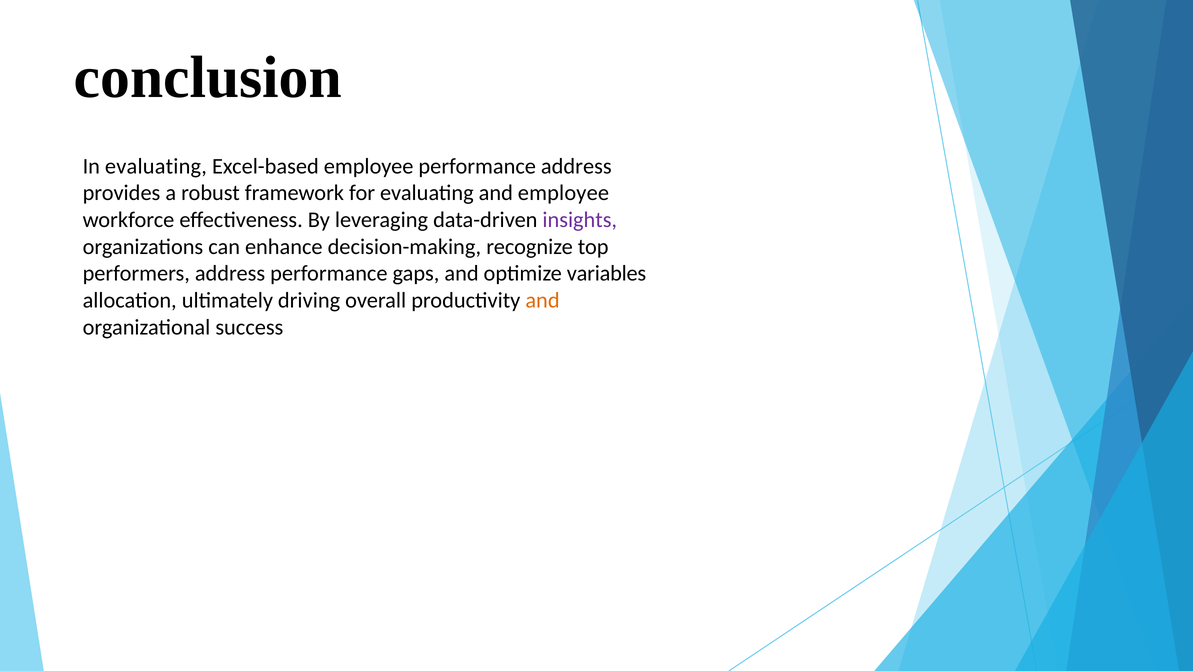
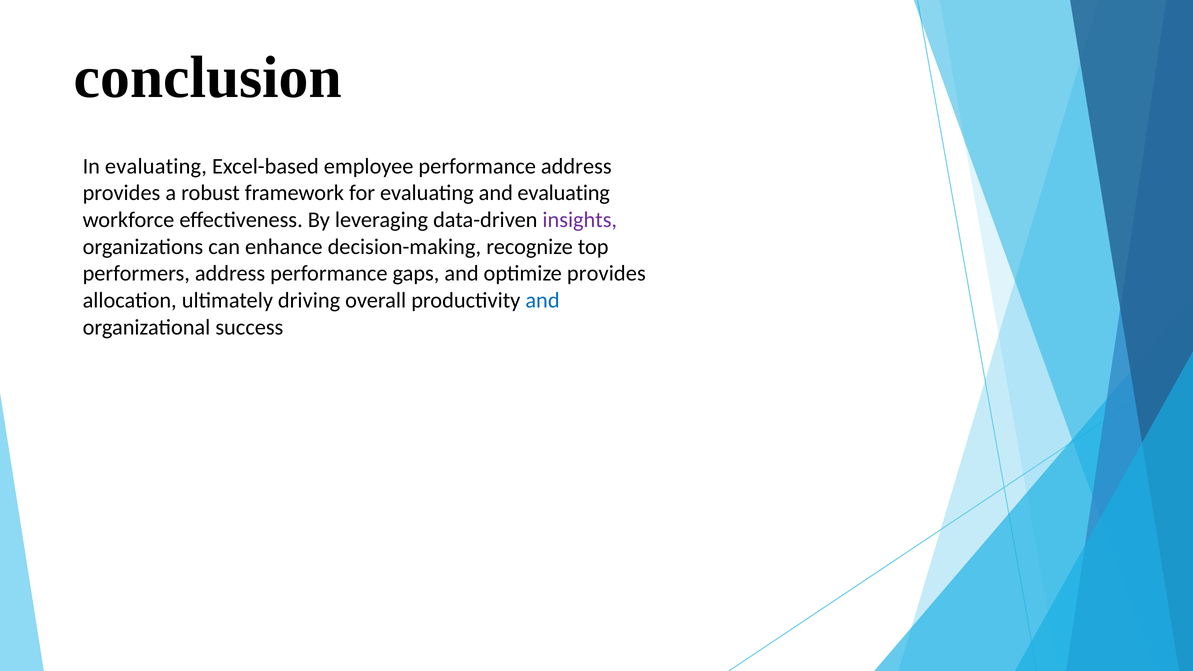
and employee: employee -> evaluating (564, 193)
optimize variables: variables -> provides (606, 274)
and colour: orange -> blue (543, 300)
